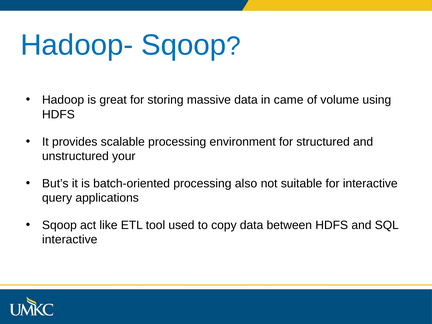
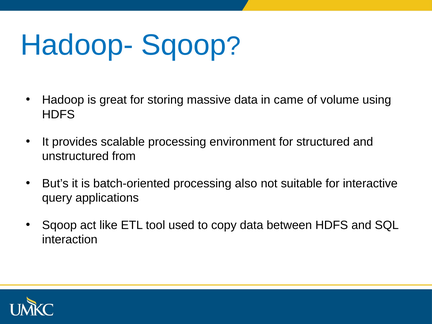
your: your -> from (124, 156)
interactive: interactive -> interaction (70, 240)
